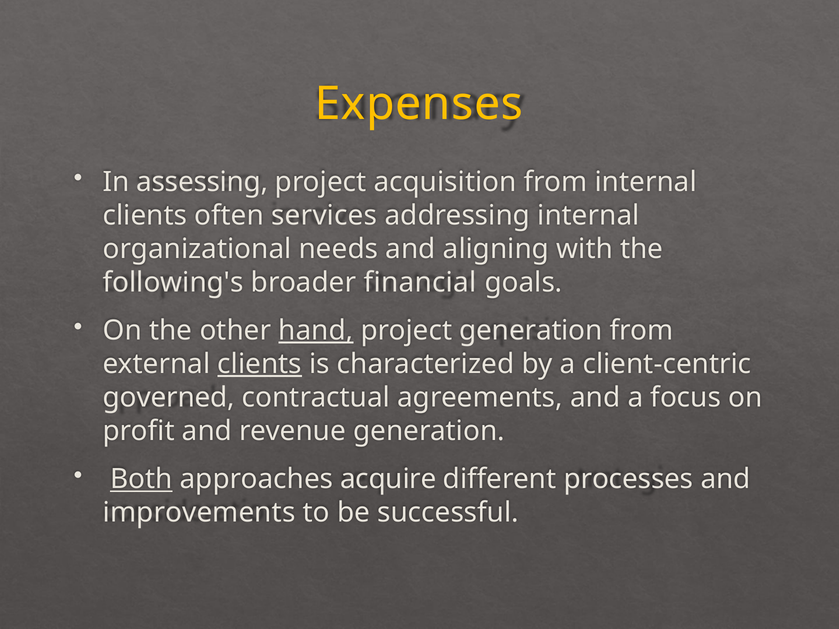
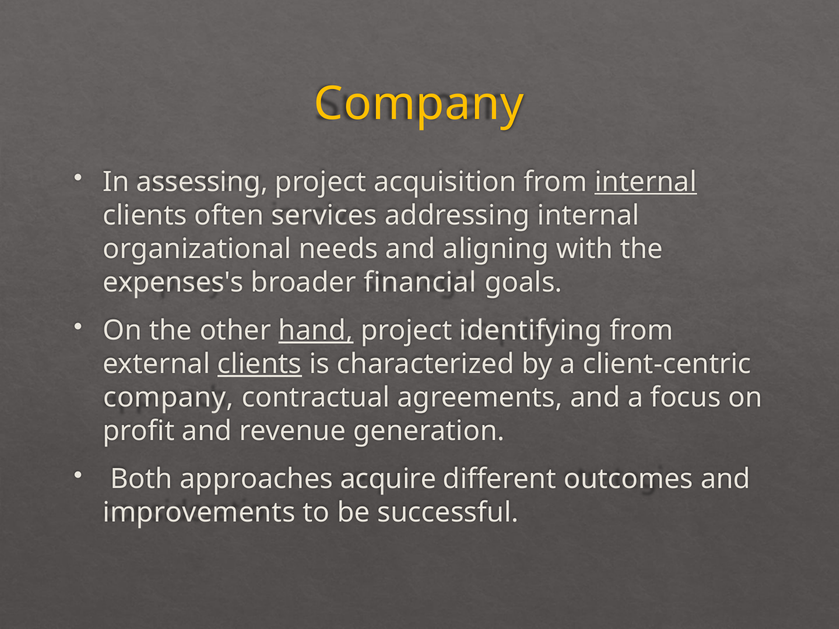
Expenses: Expenses -> Company (419, 104)
internal underline: none -> present (646, 182)
following's: following's -> expenses's (173, 283)
project generation: generation -> identifying (531, 331)
governed: governed -> company (169, 398)
Both underline: present -> none (141, 479)
processes: processes -> outcomes (628, 479)
